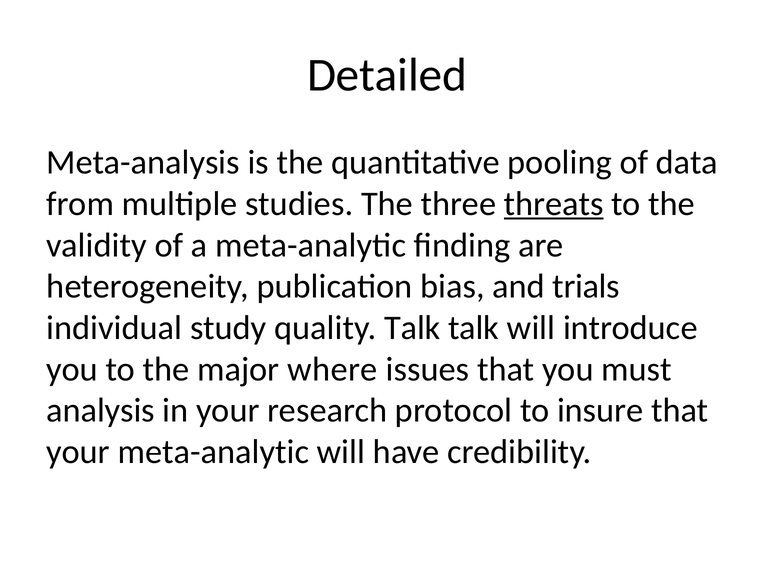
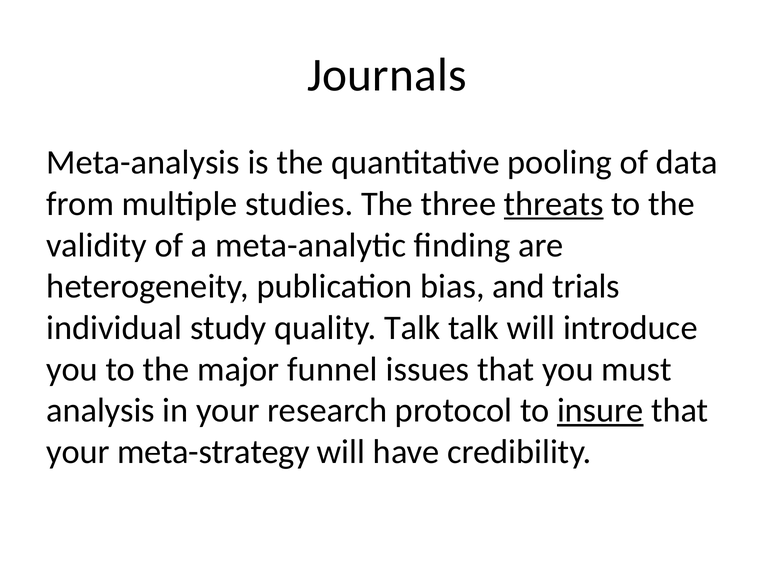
Detailed: Detailed -> Journals (387, 75)
where: where -> funnel (333, 369)
insure underline: none -> present (600, 410)
your meta-analytic: meta-analytic -> meta-strategy (213, 451)
